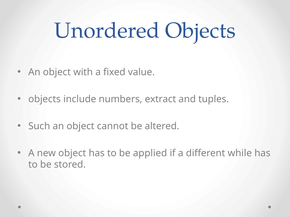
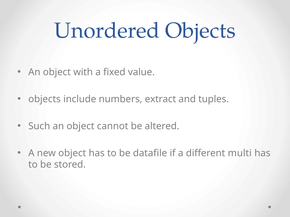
applied: applied -> datafile (150, 153)
while: while -> multi (240, 153)
